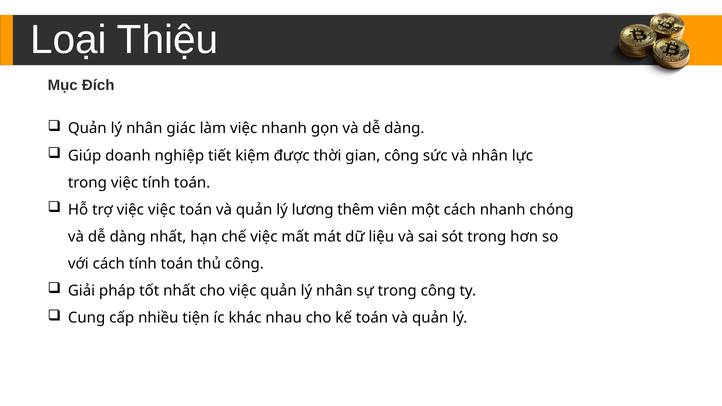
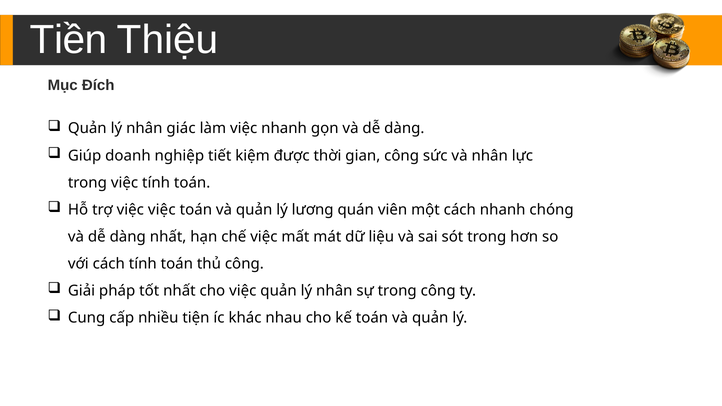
Loại: Loại -> Tiền (69, 40)
thêm: thêm -> quán (356, 210)
